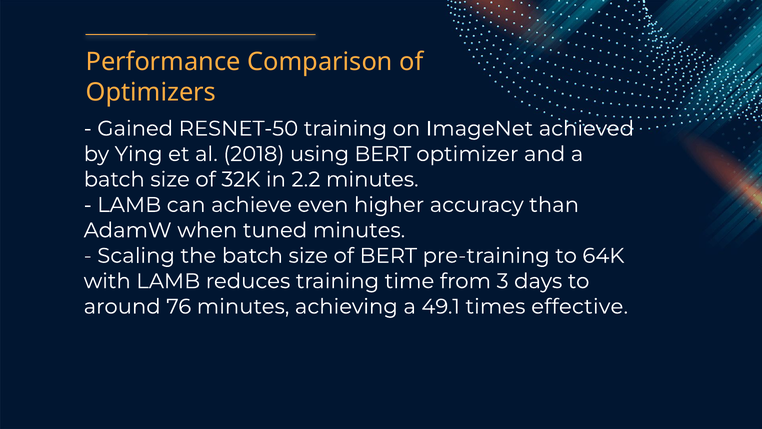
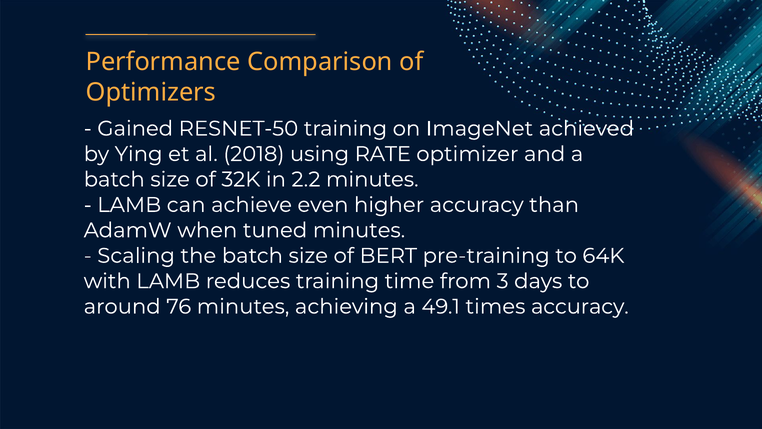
using BERT: BERT -> RATE (383, 154)
times effective: effective -> accuracy (580, 306)
